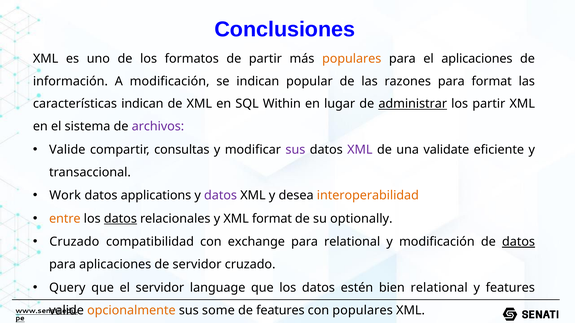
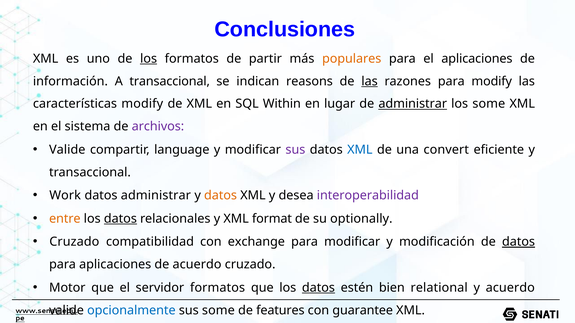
los underline: none -> present (149, 59)
A modificación: modificación -> transaccional (170, 81)
popular: popular -> reasons (309, 81)
las underline: none -> present (370, 81)
para format: format -> modify (492, 81)
características indican: indican -> modify (142, 104)
los partir: partir -> some (489, 104)
consultas: consultas -> language (182, 150)
XML colour: purple -> blue (360, 150)
validate: validate -> convert (446, 150)
datos applications: applications -> administrar (156, 196)
datos colour: purple -> orange (221, 196)
interoperabilidad colour: orange -> purple (368, 196)
para relational: relational -> modificar (352, 242)
de servidor: servidor -> acuerdo (197, 265)
Query: Query -> Motor (67, 288)
servidor language: language -> formatos (218, 288)
datos underline: none -> present (318, 288)
y features: features -> acuerdo (510, 288)
opcionalmente colour: orange -> blue (131, 311)
con populares: populares -> guarantee (363, 311)
